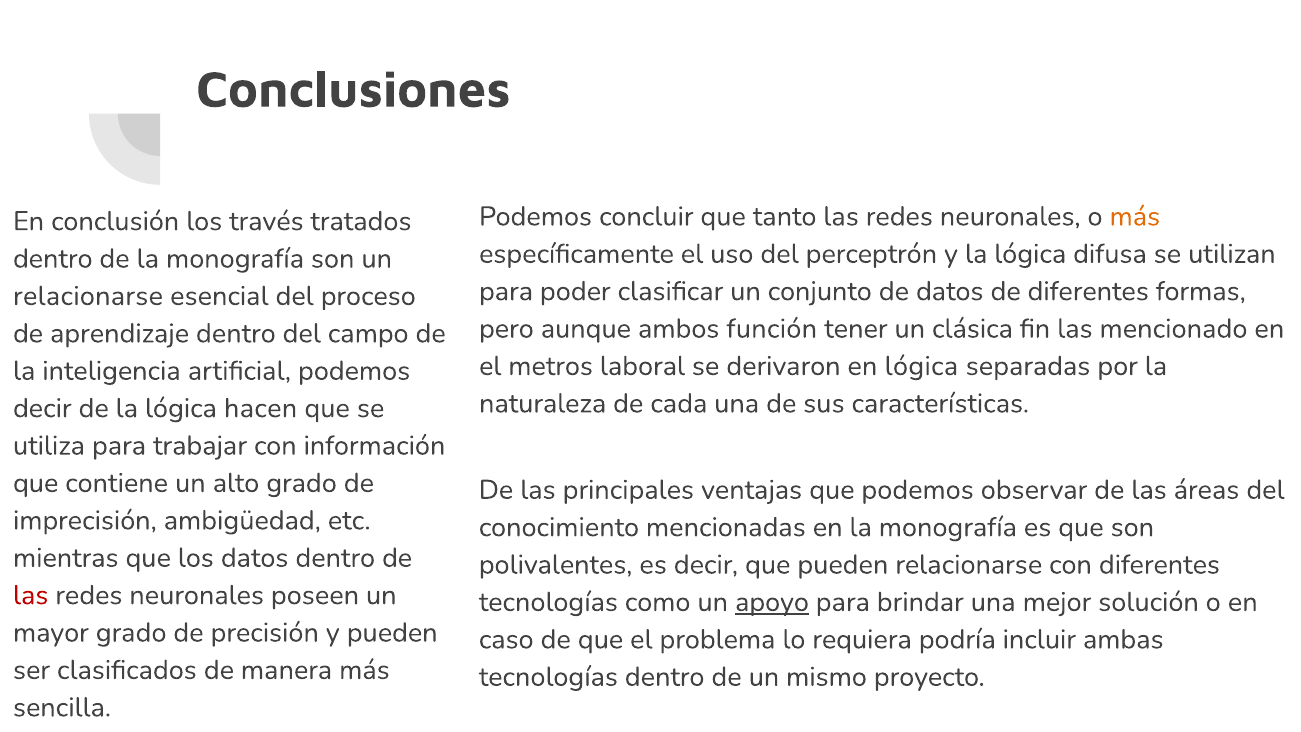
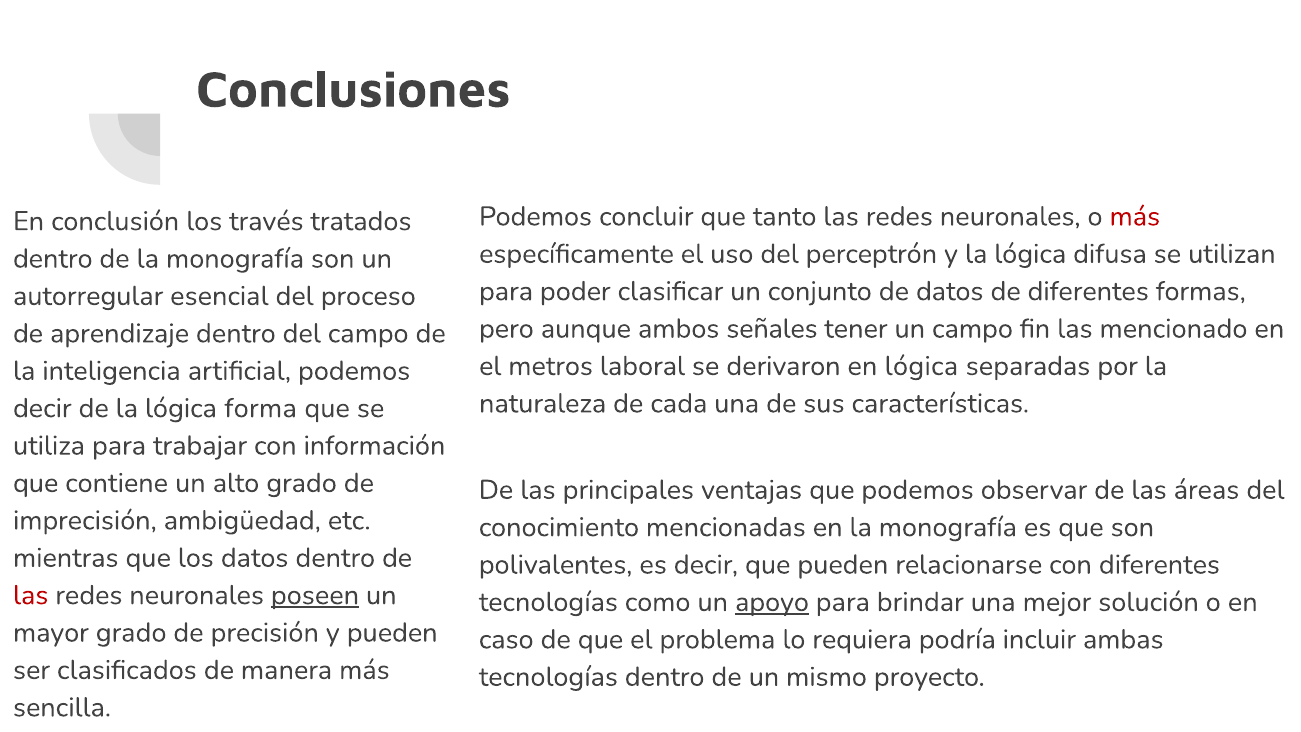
más colour: orange -> red (1135, 216)
relacionarse: relacionarse -> autorregular (88, 296)
función: función -> señales (772, 329)
un clásica: clásica -> campo (972, 329)
hacen: hacen -> forma (261, 408)
poseen underline: none -> present (315, 595)
